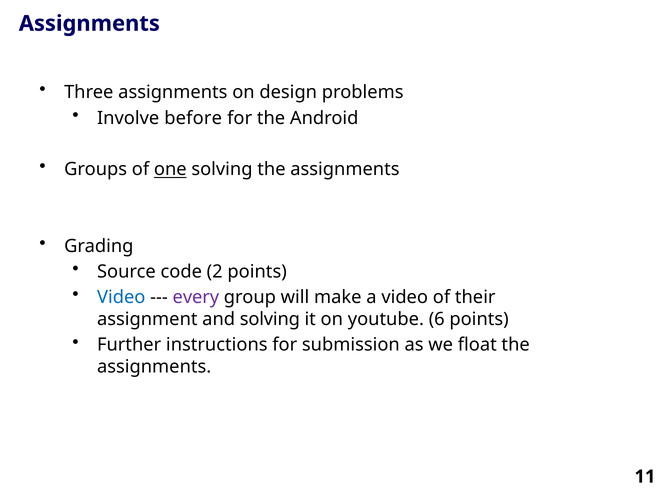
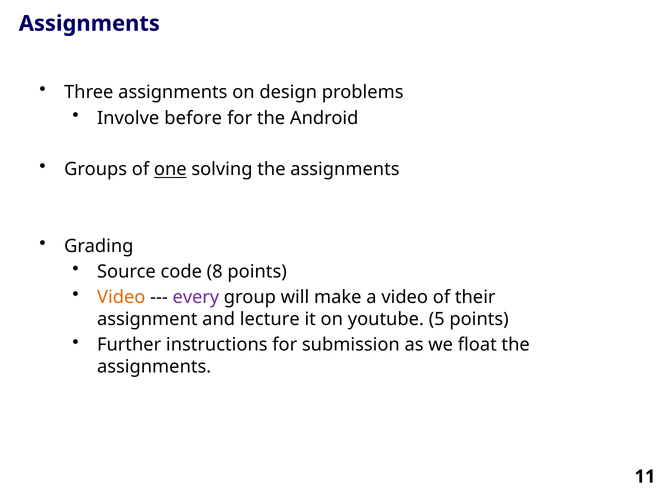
2: 2 -> 8 (215, 271)
Video colour: blue -> orange (121, 297)
and solving: solving -> lecture (270, 319)
6: 6 -> 5 (437, 319)
